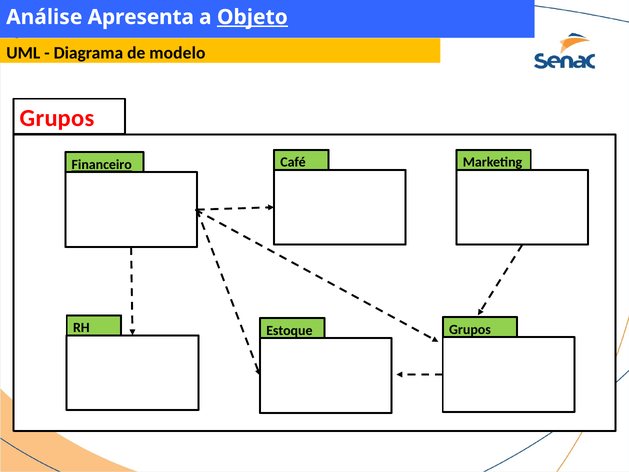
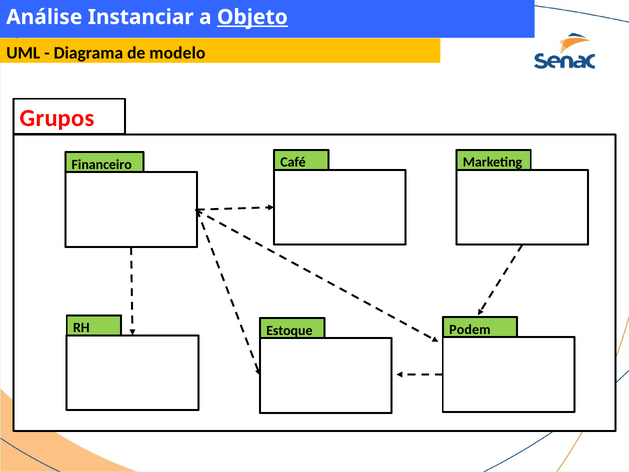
Apresenta: Apresenta -> Instanciar (141, 17)
Financeiro underline: present -> none (102, 165)
Grupos: Grupos -> Podem (470, 329)
